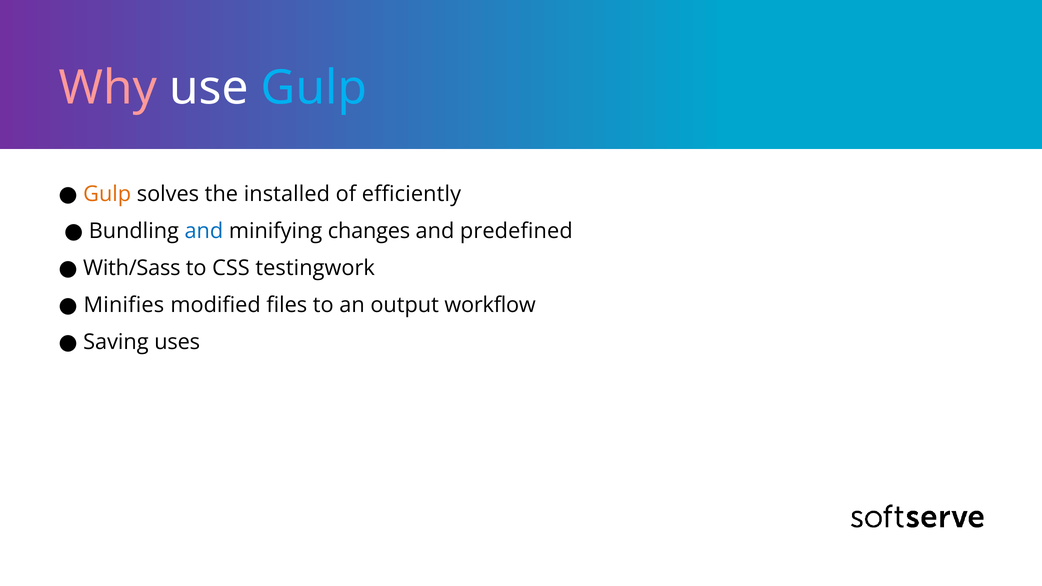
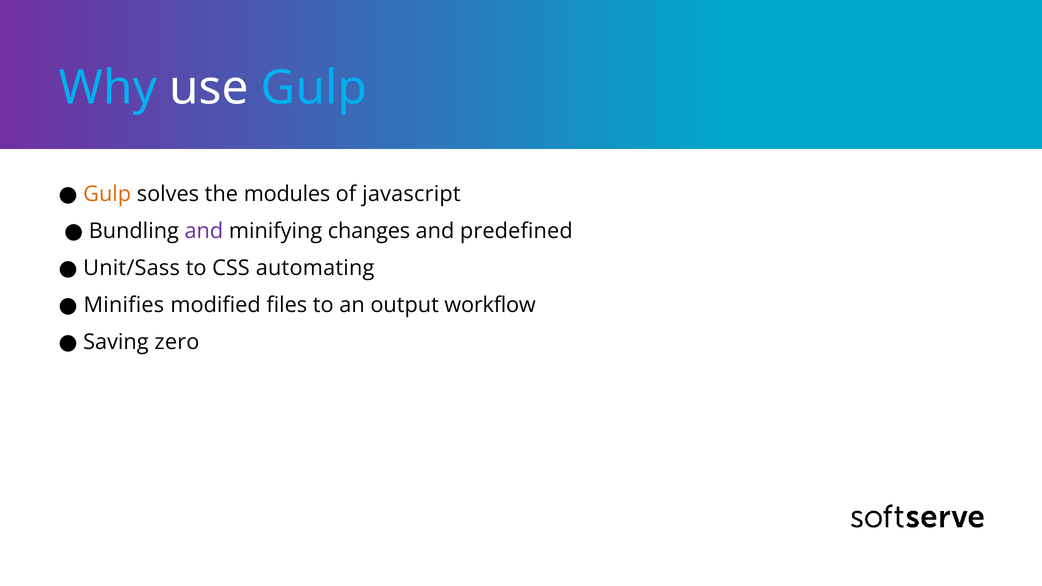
Why colour: pink -> light blue (108, 88)
installed: installed -> modules (287, 194)
efficiently: efficiently -> javascript (411, 194)
and colour: blue -> purple (204, 231)
With/Sass: With/Sass -> Unit/Sass (132, 268)
testingwork: testingwork -> automating (315, 268)
uses: uses -> zero (177, 342)
